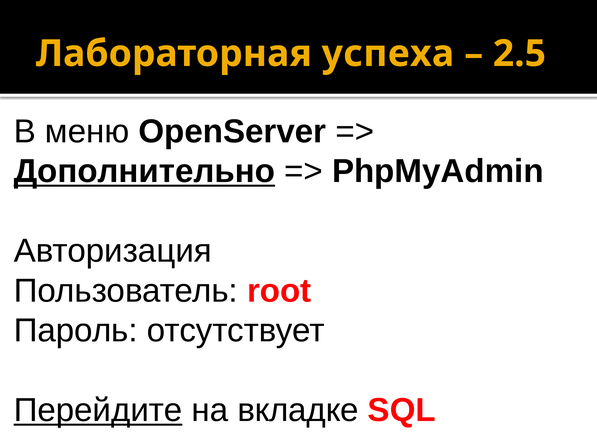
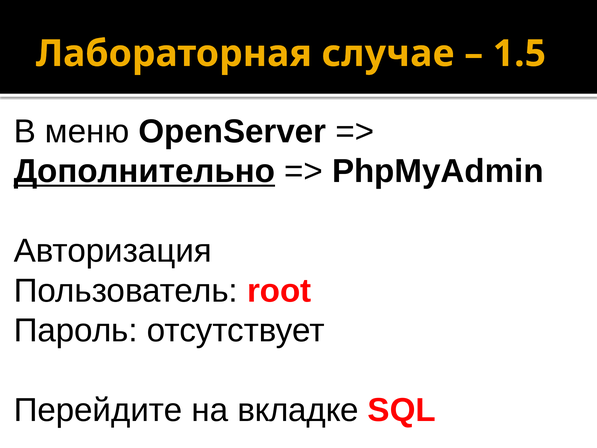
успеха: успеха -> случае (388, 54)
2.5: 2.5 -> 1.5 (519, 54)
Перейдите underline: present -> none (98, 410)
